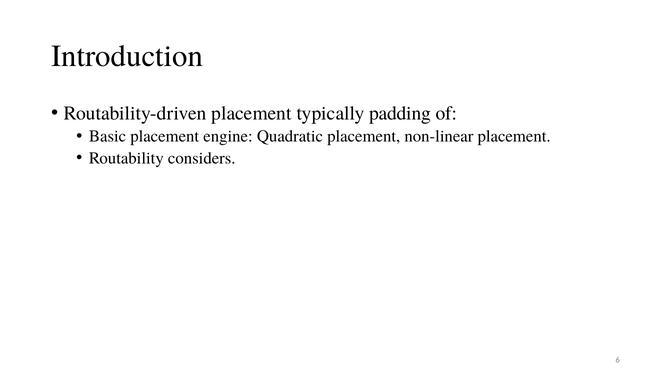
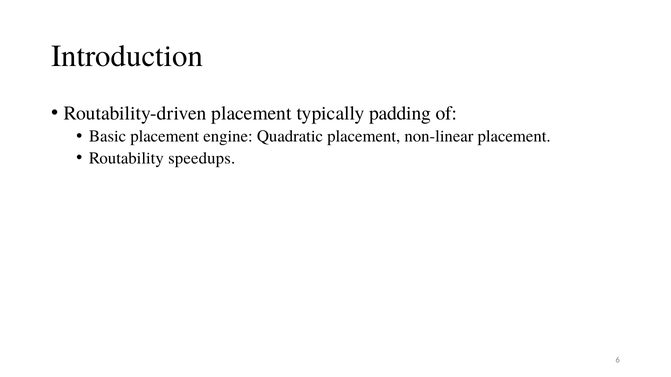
considers: considers -> speedups (202, 158)
